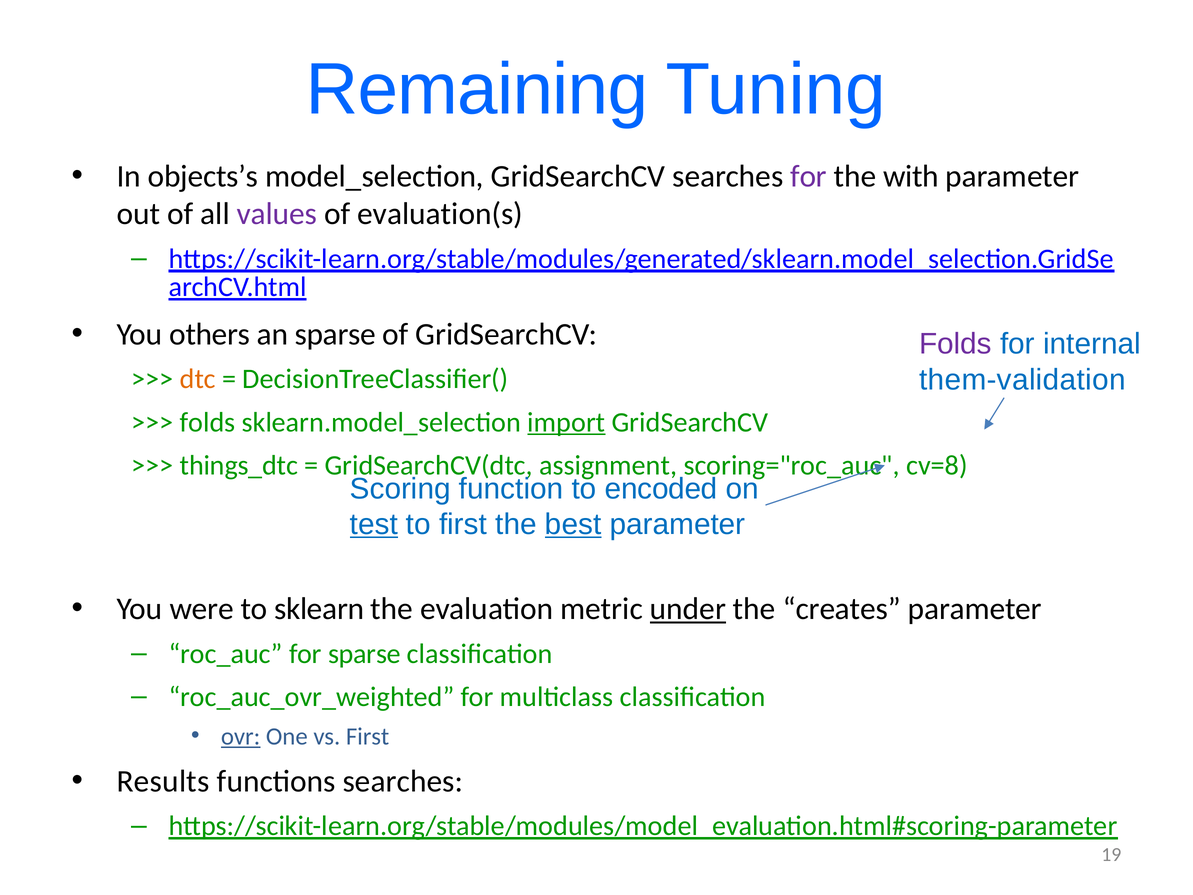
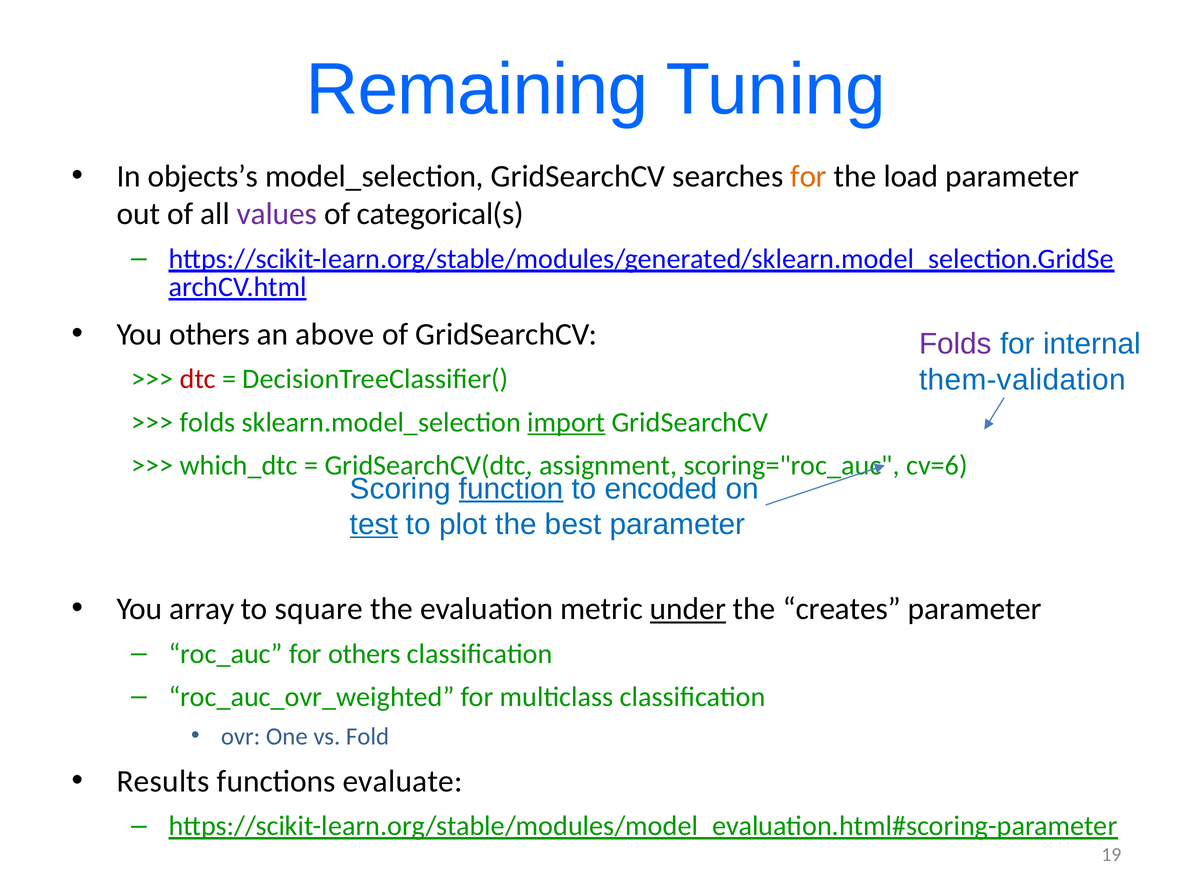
for colour: purple -> orange (809, 176)
with: with -> load (911, 176)
evaluation(s: evaluation(s -> categorical(s (440, 214)
an sparse: sparse -> above (335, 334)
dtc colour: orange -> red (198, 379)
things_dtc: things_dtc -> which_dtc (239, 465)
cv=8: cv=8 -> cv=6 (937, 465)
function underline: none -> present (511, 489)
to first: first -> plot (463, 524)
best underline: present -> none (573, 524)
were: were -> array (202, 609)
sklearn: sklearn -> square (319, 609)
for sparse: sparse -> others (364, 654)
ovr underline: present -> none (241, 736)
vs First: First -> Fold (368, 736)
functions searches: searches -> evaluate (403, 781)
